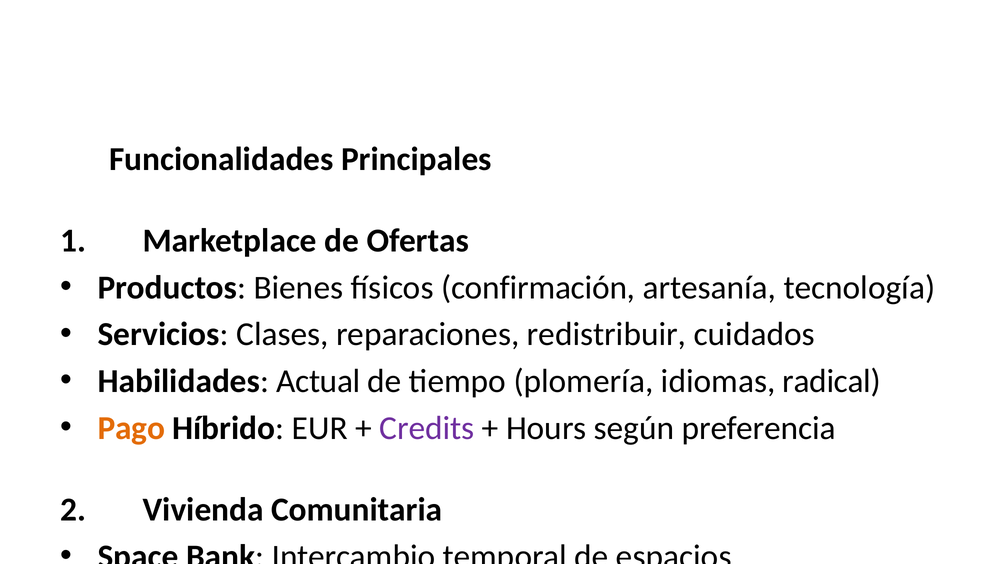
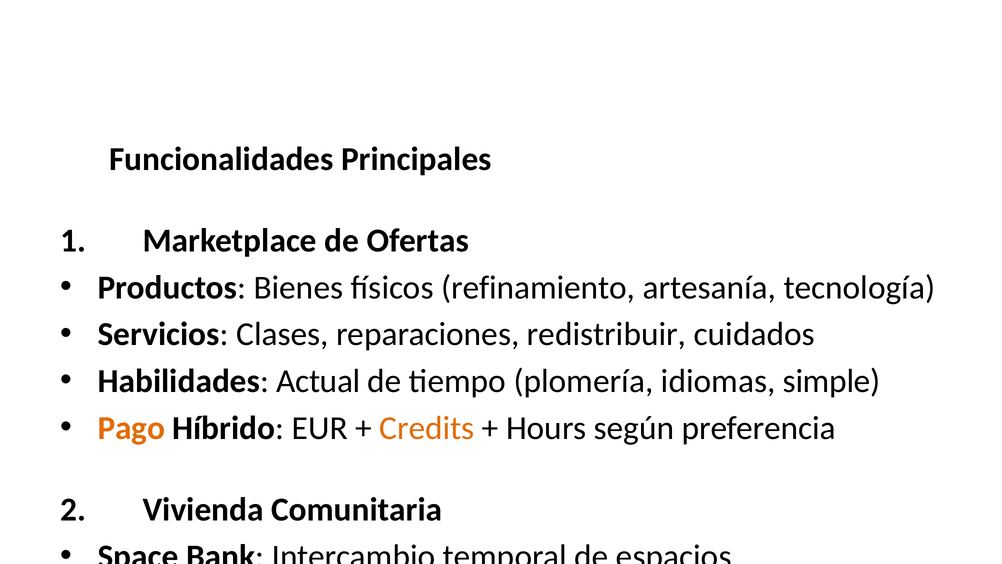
físicos confirmación: confirmación -> refinamiento (538, 287)
radical: radical -> simple (832, 381)
Credits colour: purple -> orange (427, 428)
